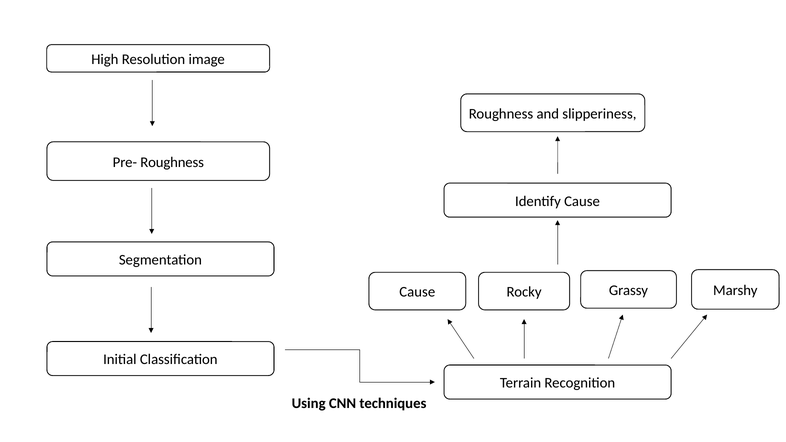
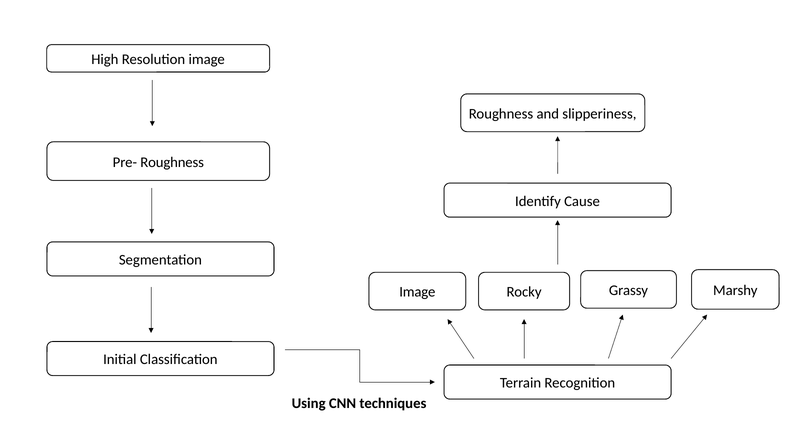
Cause: Cause -> Image (417, 292)
